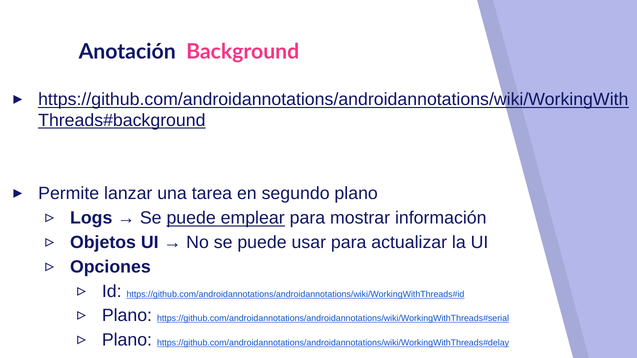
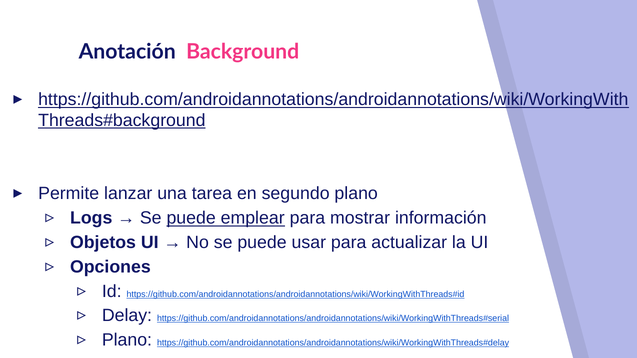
Plano: Plano -> Delay (127, 316)
